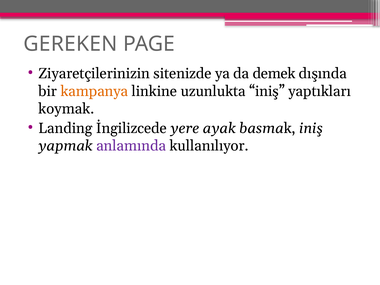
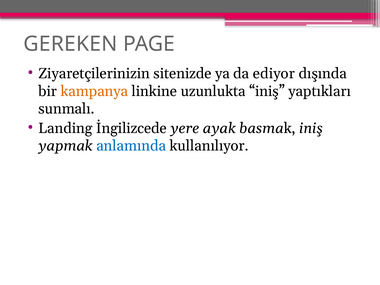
demek: demek -> ediyor (274, 73)
koymak: koymak -> sunmalı (66, 109)
anlamında colour: purple -> blue (131, 146)
